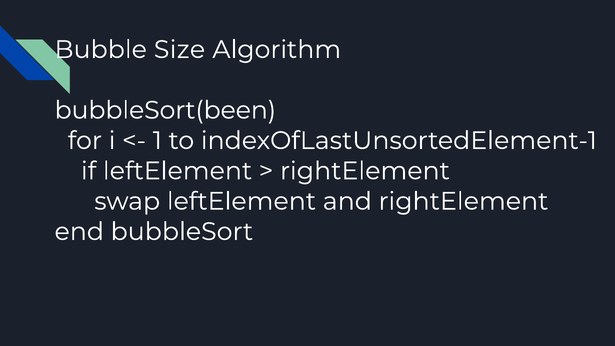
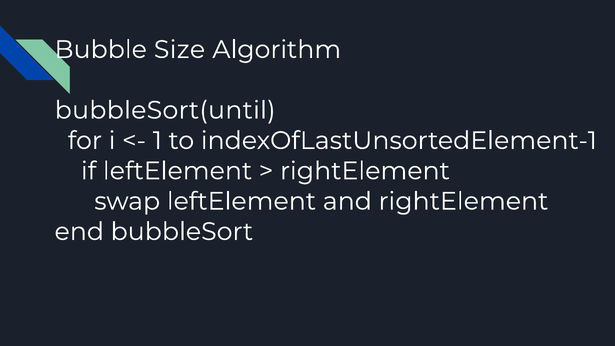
bubbleSort(been: bubbleSort(been -> bubbleSort(until (165, 110)
